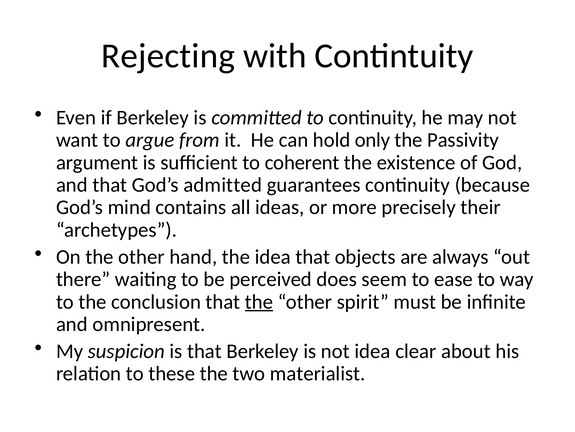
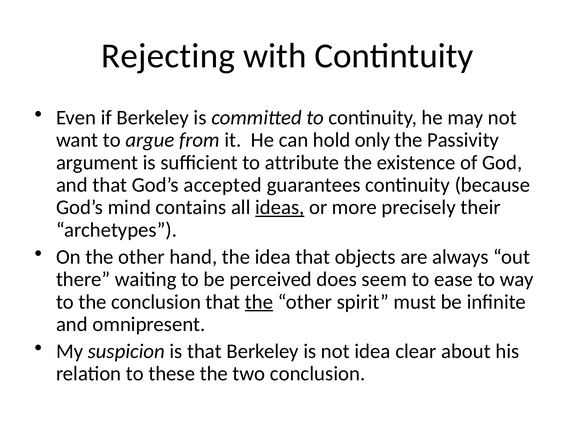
coherent: coherent -> attribute (302, 162)
admitted: admitted -> accepted (223, 185)
ideas underline: none -> present (280, 207)
two materialist: materialist -> conclusion (318, 373)
